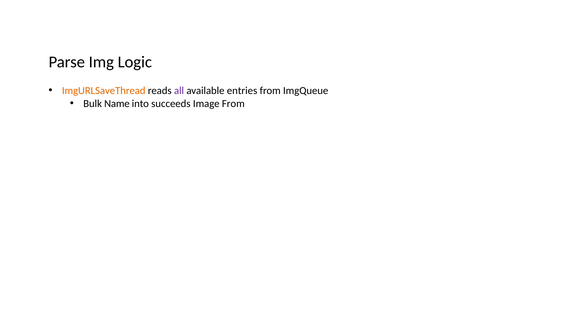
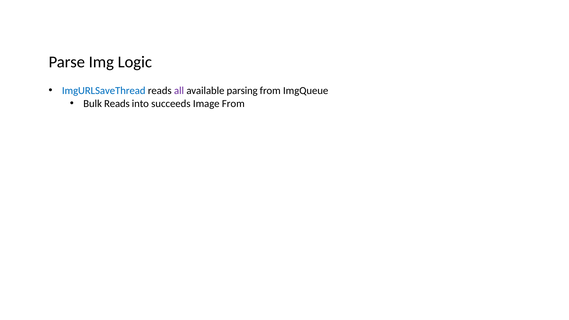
ImgURLSaveThread colour: orange -> blue (104, 91)
entries: entries -> parsing (242, 91)
Bulk Name: Name -> Reads (117, 104)
